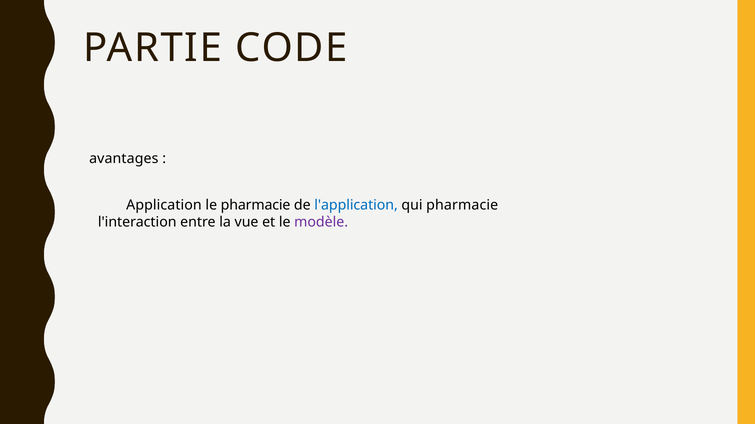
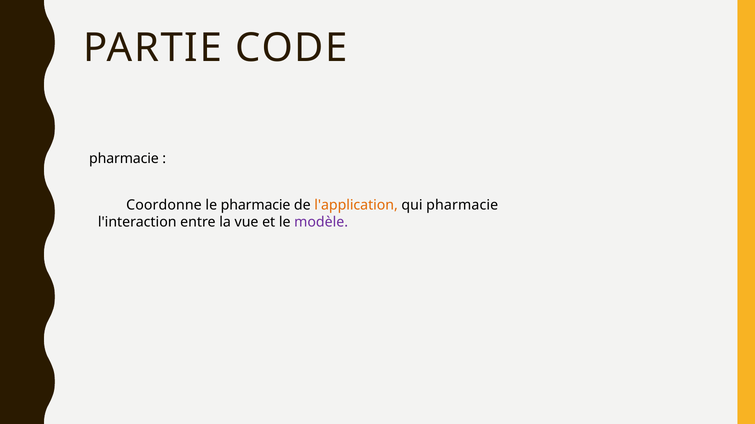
avantages: avantages -> pharmacie (124, 159)
Application: Application -> Coordonne (164, 205)
l'application colour: blue -> orange (356, 205)
